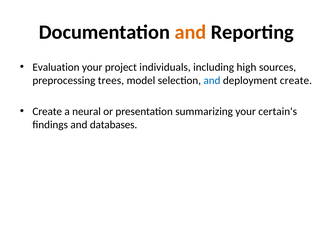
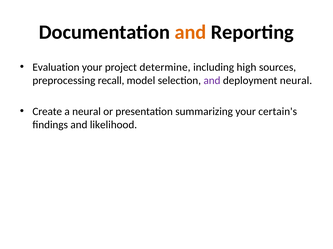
individuals: individuals -> determine (165, 67)
trees: trees -> recall (111, 81)
and colour: blue -> purple (212, 81)
deployment create: create -> neural (296, 81)
databases: databases -> likelihood (114, 125)
